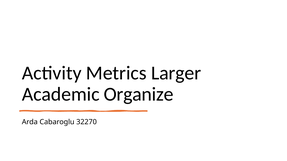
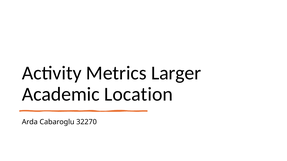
Organize: Organize -> Location (138, 94)
